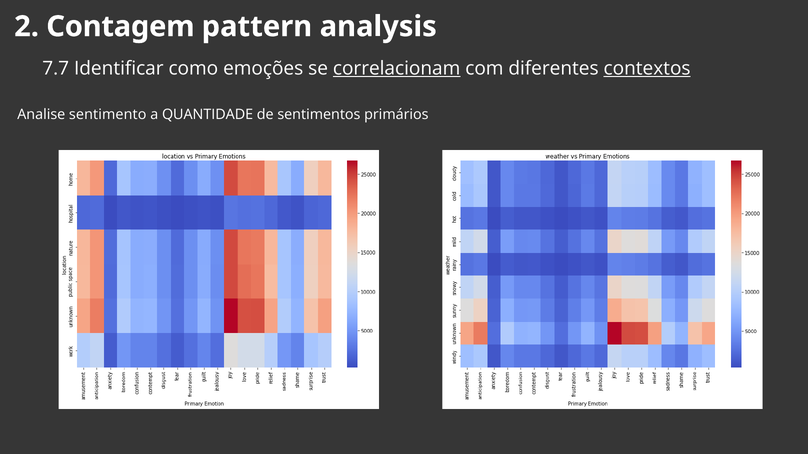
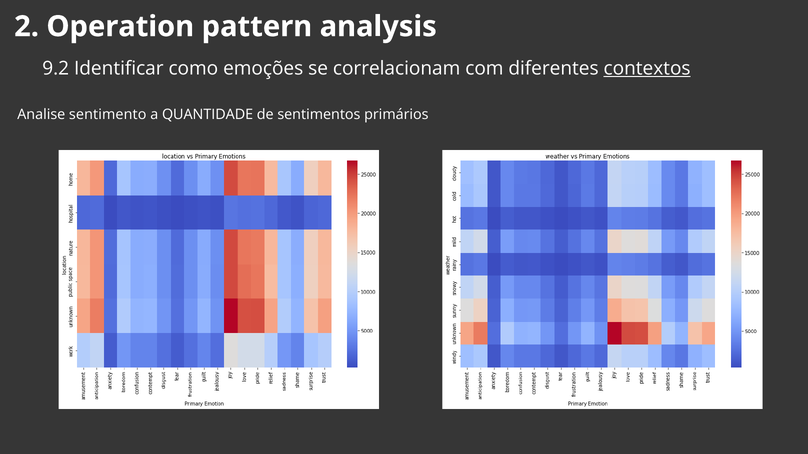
Contagem: Contagem -> Operation (120, 27)
7.7: 7.7 -> 9.2 (56, 68)
correlacionam underline: present -> none (397, 68)
